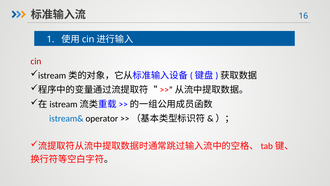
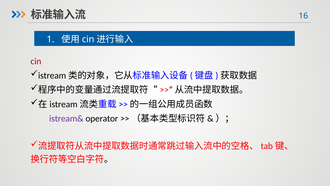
istream& colour: blue -> purple (66, 118)
